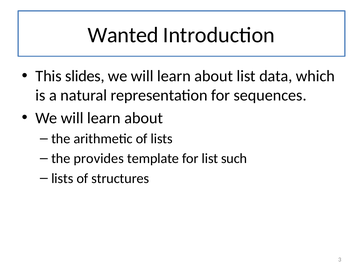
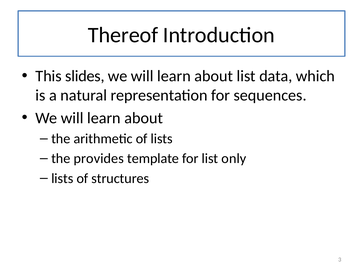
Wanted: Wanted -> Thereof (123, 35)
such: such -> only (234, 159)
